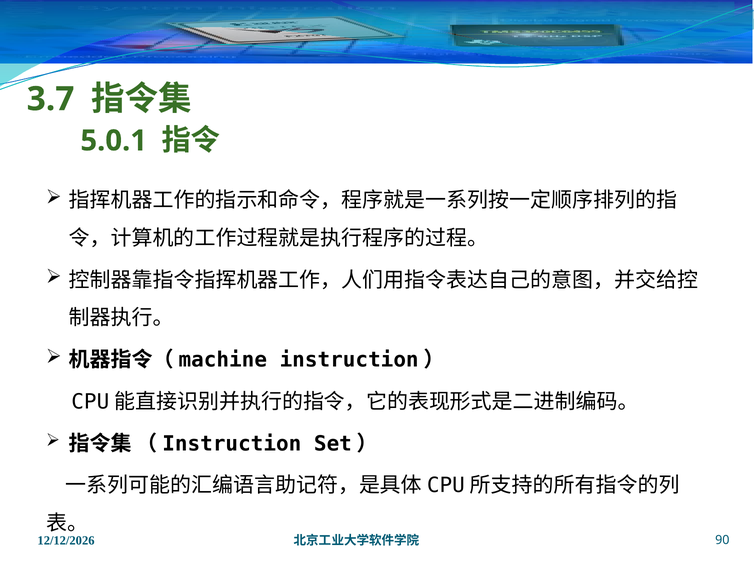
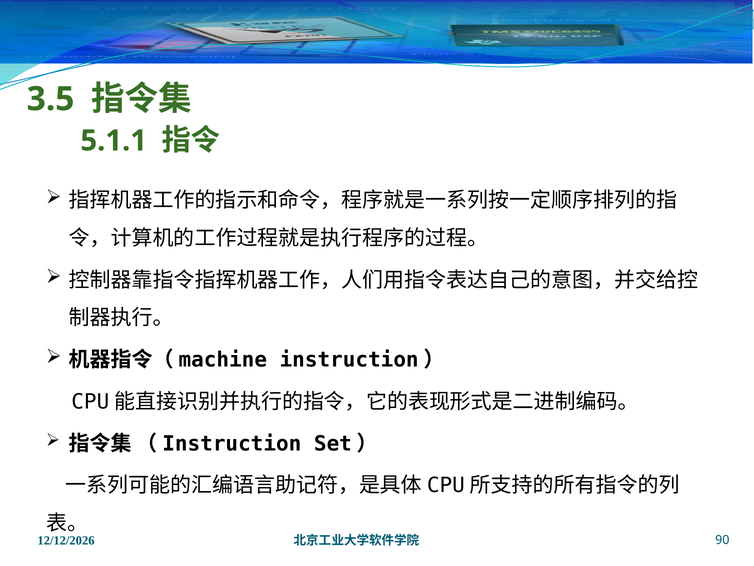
3.7: 3.7 -> 3.5 (51, 99)
5.0.1: 5.0.1 -> 5.1.1 (114, 141)
